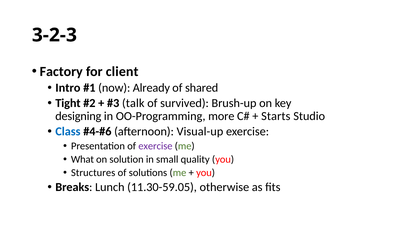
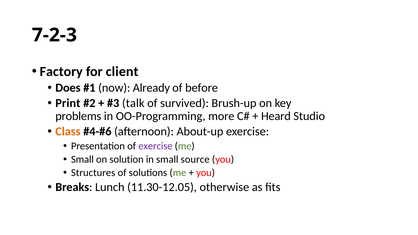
3-2-3: 3-2-3 -> 7-2-3 (54, 35)
Intro: Intro -> Does (68, 88)
shared: shared -> before (202, 88)
Tight: Tight -> Print (68, 103)
designing: designing -> problems (78, 116)
Starts: Starts -> Heard (276, 116)
Class colour: blue -> orange (68, 132)
Visual-up: Visual-up -> About-up (200, 132)
What: What -> Small (82, 160)
quality: quality -> source (195, 160)
11.30-59.05: 11.30-59.05 -> 11.30-12.05 (162, 187)
